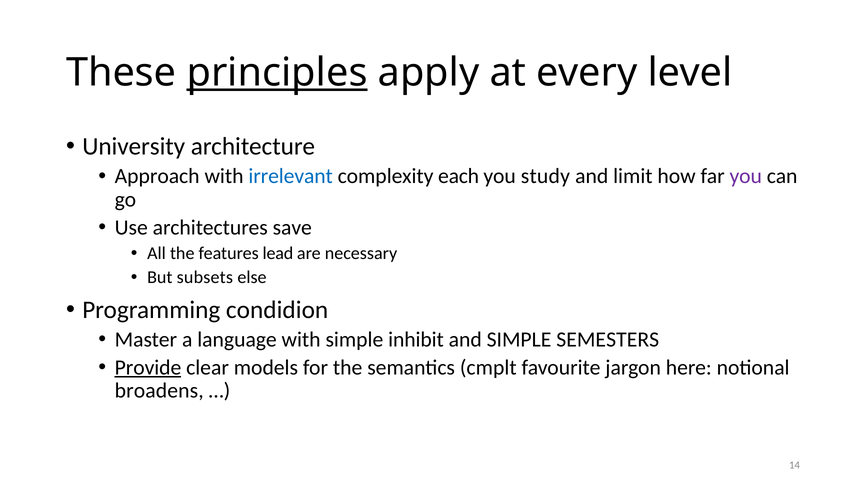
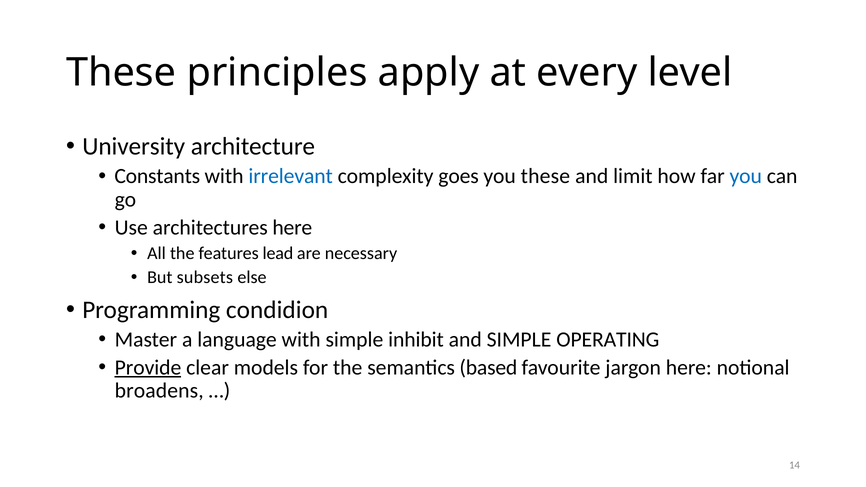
principles underline: present -> none (277, 73)
Approach: Approach -> Constants (157, 176)
each: each -> goes (459, 176)
you study: study -> these (545, 176)
you colour: purple -> blue (746, 176)
architectures save: save -> here (292, 228)
SEMESTERS: SEMESTERS -> OPERATING (608, 340)
cmplt: cmplt -> based (488, 368)
